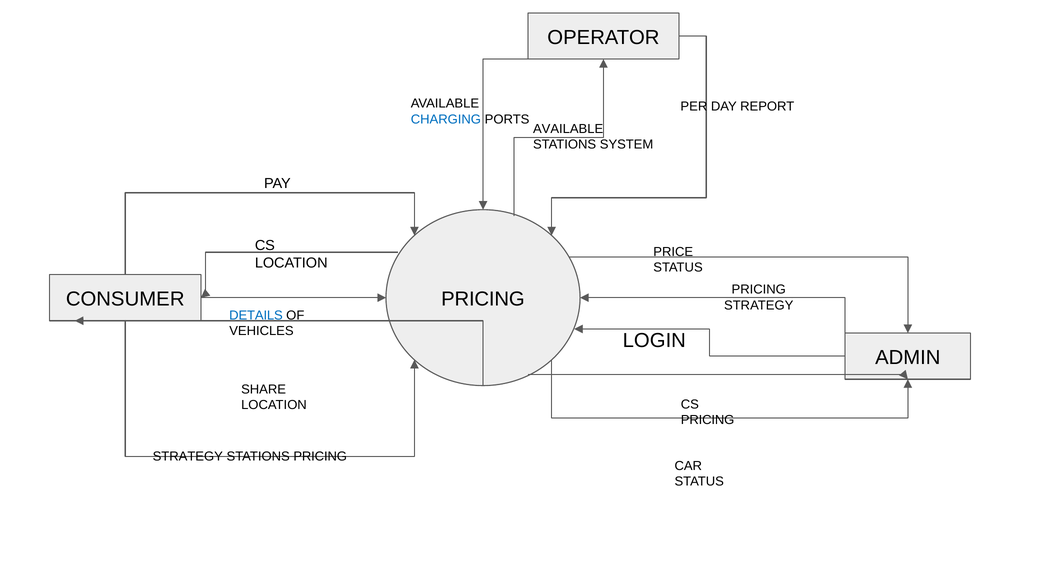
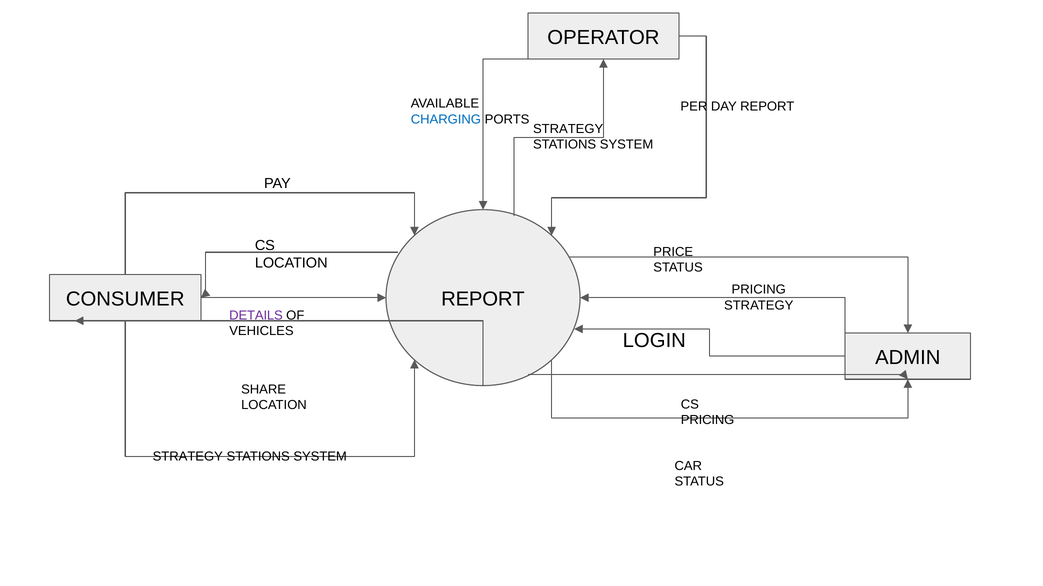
AVAILABLE: AVAILABLE -> STRATEGY (568, 129)
PRICING: PRICING -> REPORT (483, 299)
DETAILS colour: blue -> purple (256, 316)
PRICING: PRICING -> SYSTEM (320, 457)
